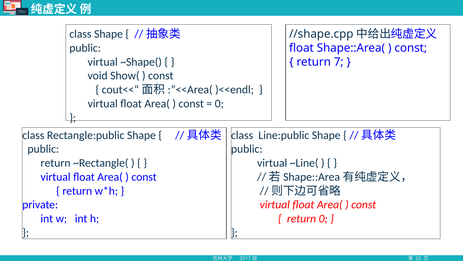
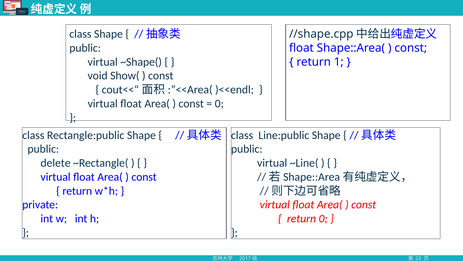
7: 7 -> 1 (339, 62)
return: return -> delete (56, 163)
